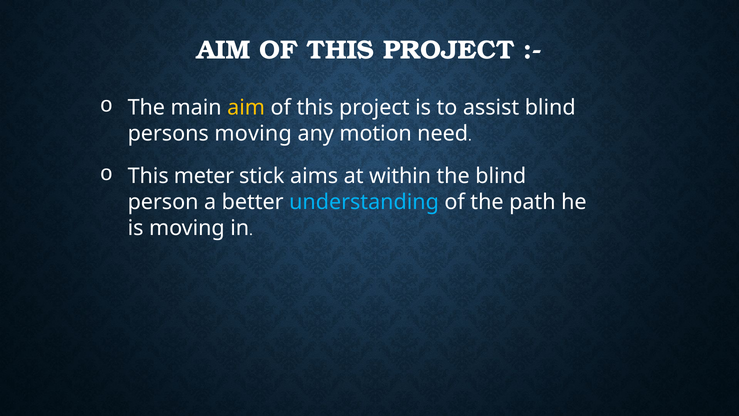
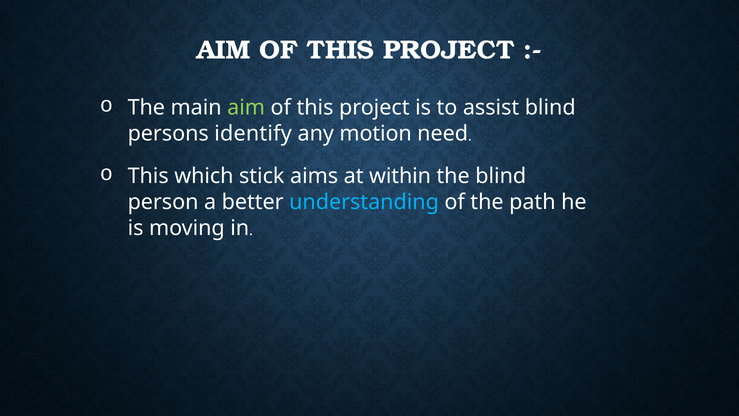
aim colour: yellow -> light green (246, 108)
persons moving: moving -> identify (253, 133)
meter: meter -> which (204, 176)
